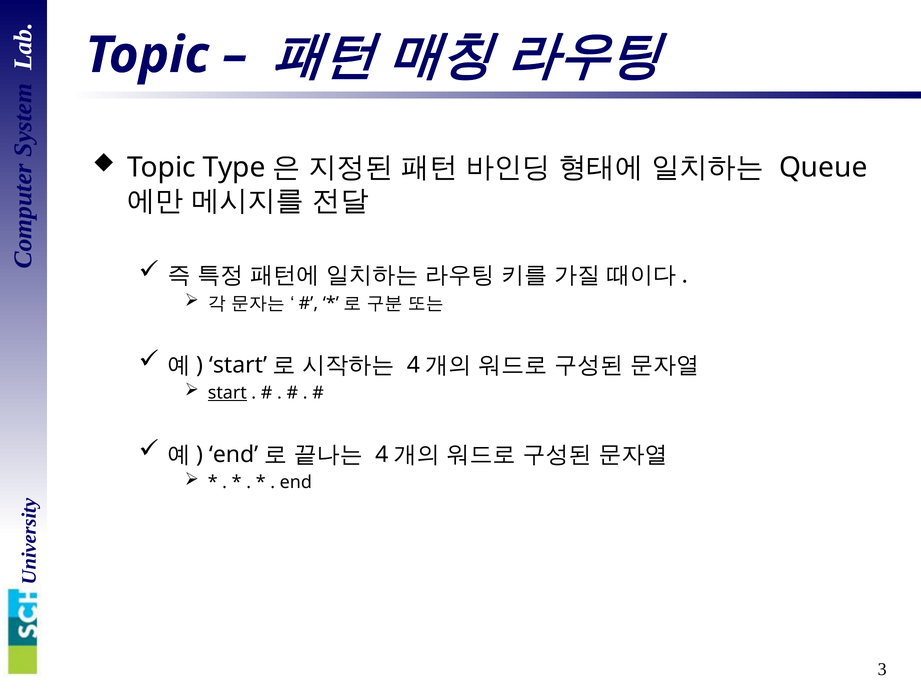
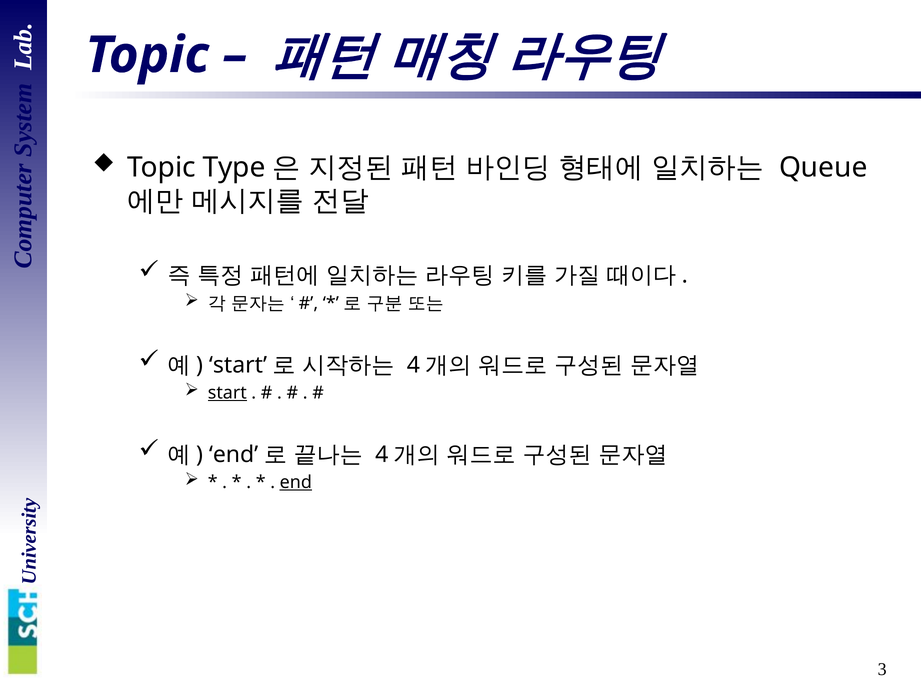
end underline: none -> present (296, 482)
